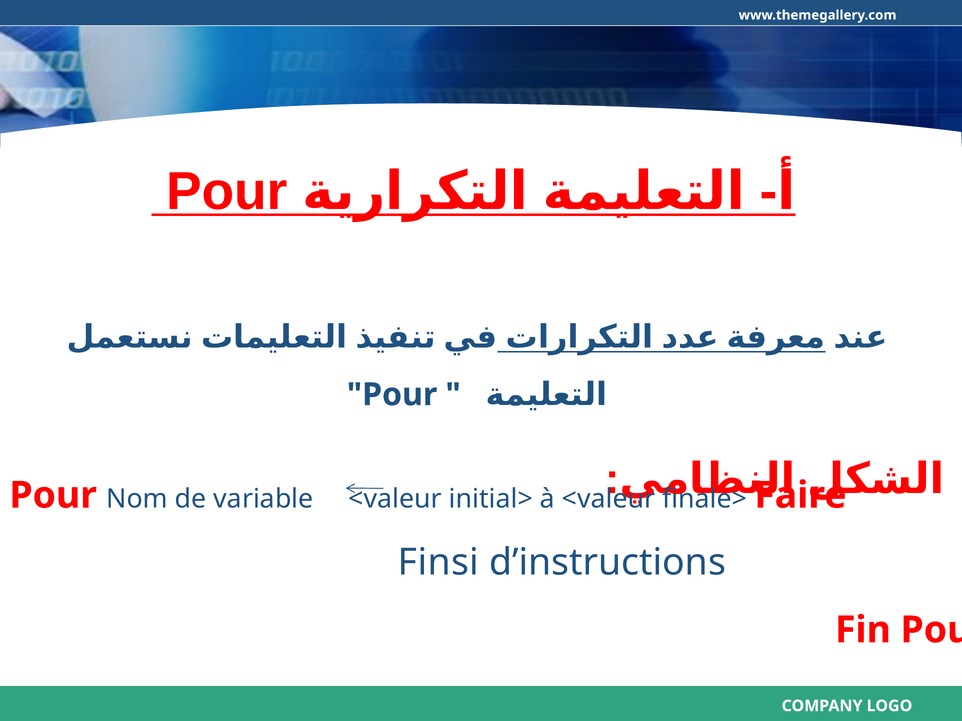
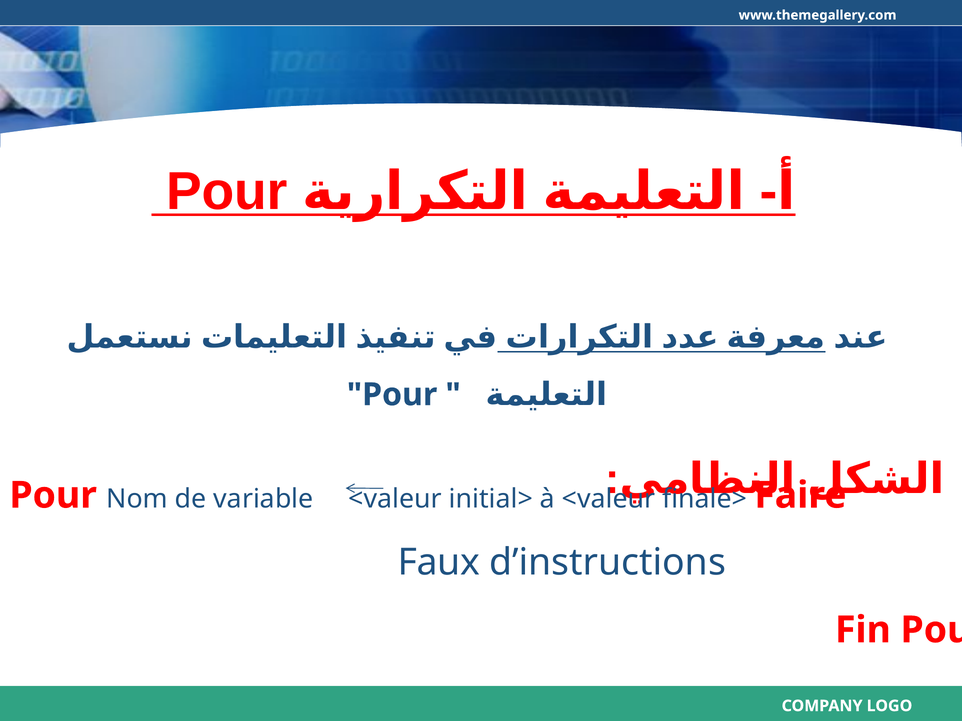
Finsi: Finsi -> Faux (439, 563)
